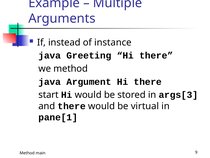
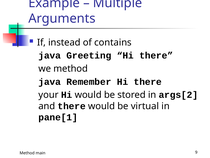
instance: instance -> contains (113, 42)
Argument: Argument -> Remember (89, 82)
start: start -> your (49, 95)
args[3: args[3 -> args[2 (178, 95)
